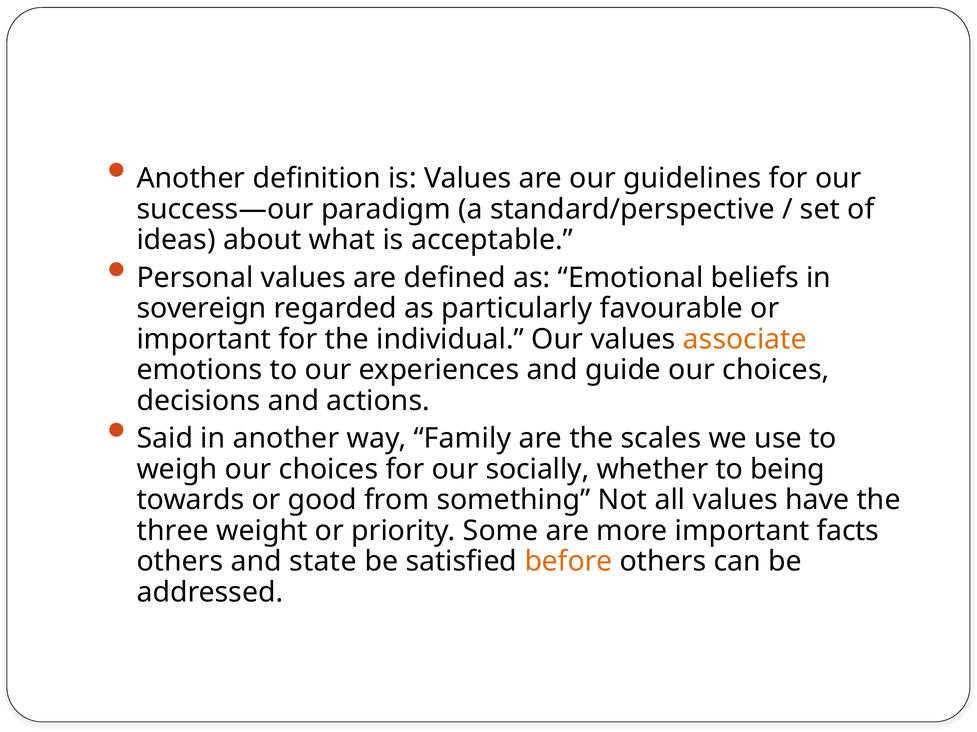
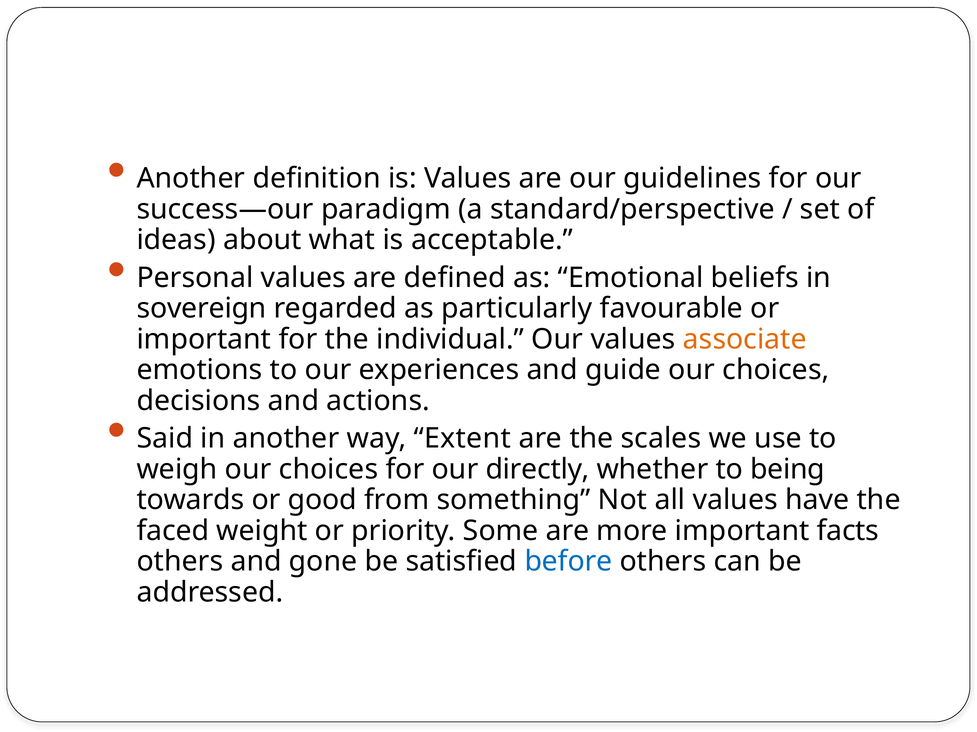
Family: Family -> Extent (462, 439)
socially: socially -> directly (538, 470)
three: three -> faced (173, 531)
state: state -> gone (323, 562)
before colour: orange -> blue (568, 562)
